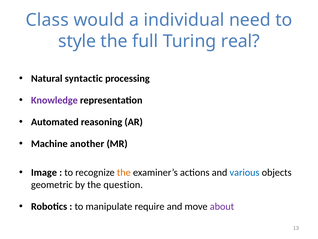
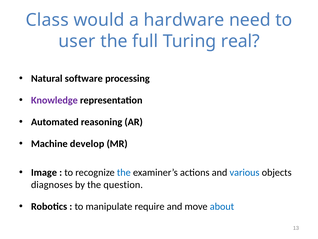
individual: individual -> hardware (184, 20)
style: style -> user (77, 41)
syntactic: syntactic -> software (84, 78)
another: another -> develop (87, 144)
the colour: orange -> blue (124, 172)
geometric: geometric -> diagnoses (52, 184)
about colour: purple -> blue (222, 206)
